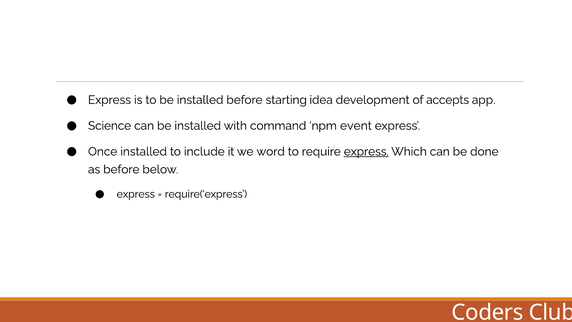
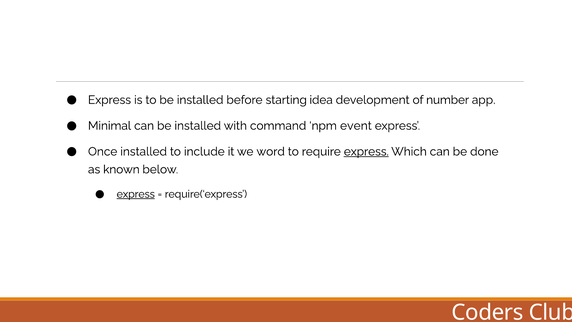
accepts: accepts -> number (448, 100)
Science: Science -> Minimal (110, 126)
as before: before -> known (121, 169)
express underline: none -> present (136, 194)
